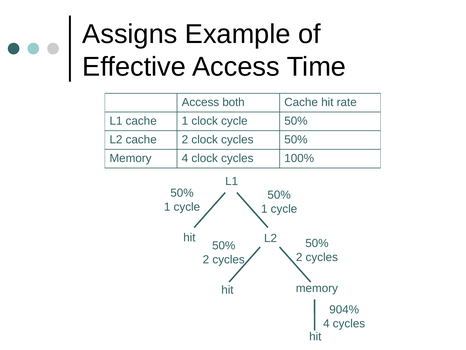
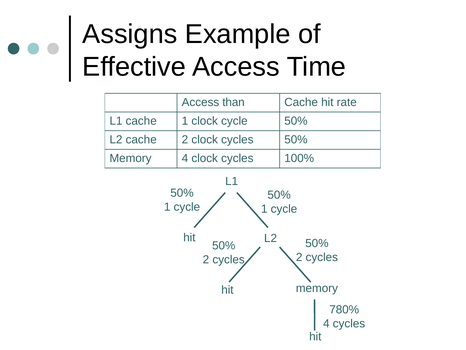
both: both -> than (234, 102)
904%: 904% -> 780% (344, 309)
